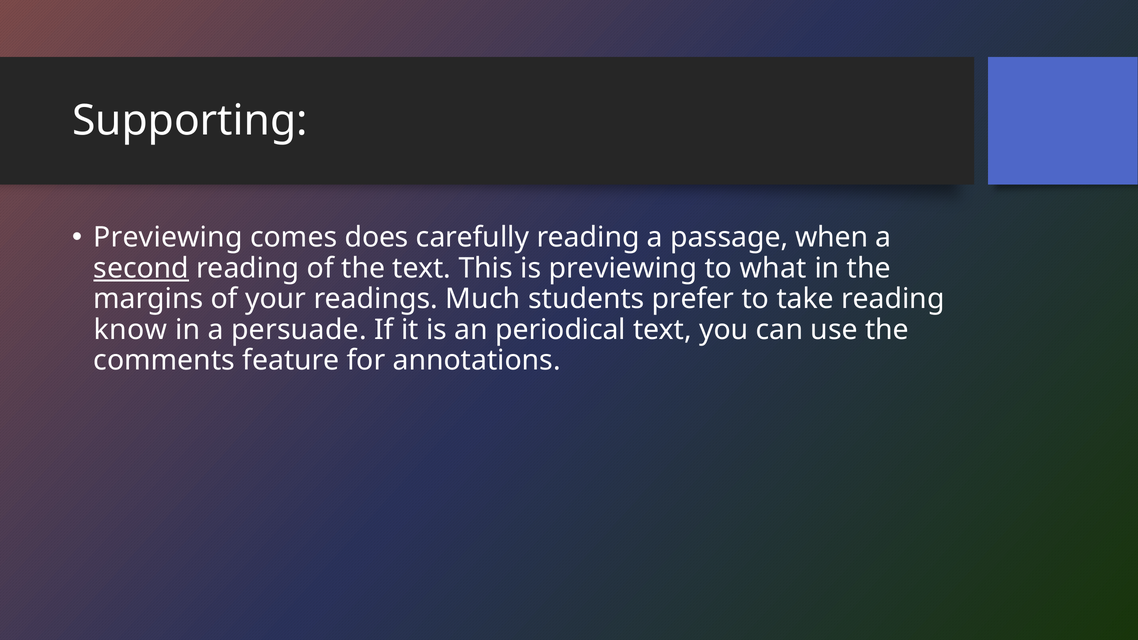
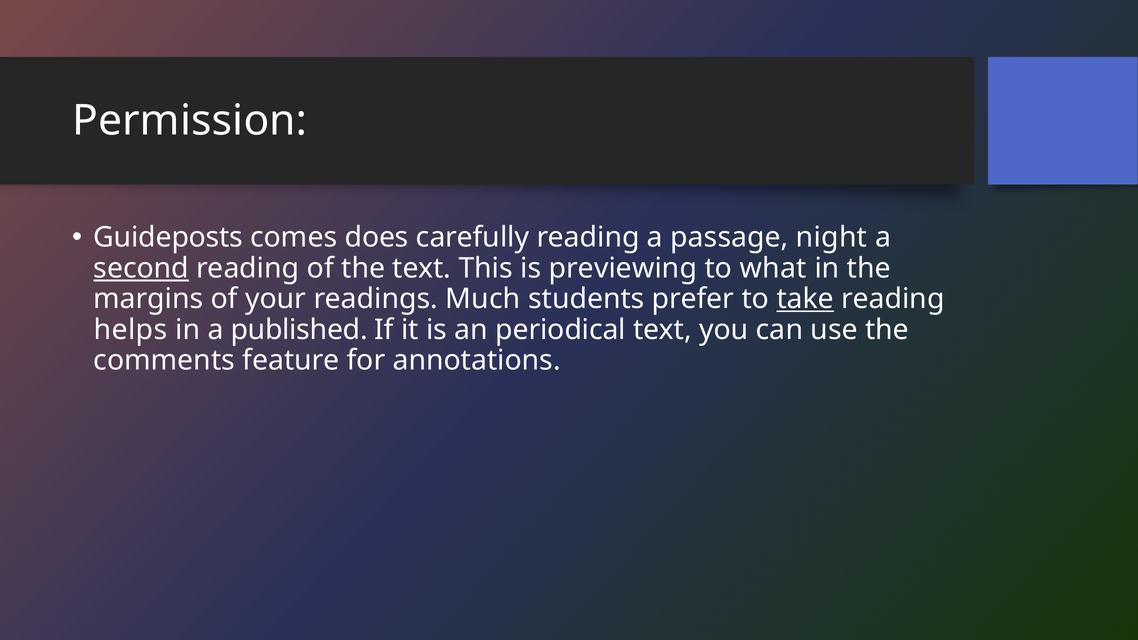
Supporting: Supporting -> Permission (190, 120)
Previewing: Previewing -> Guideposts (168, 238)
when: when -> night (831, 238)
take underline: none -> present (805, 299)
know: know -> helps (131, 330)
persuade: persuade -> published (299, 330)
